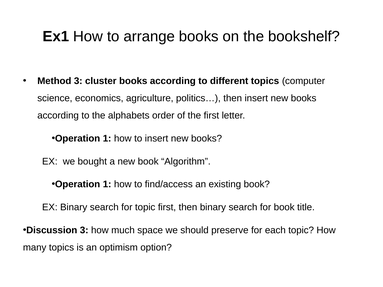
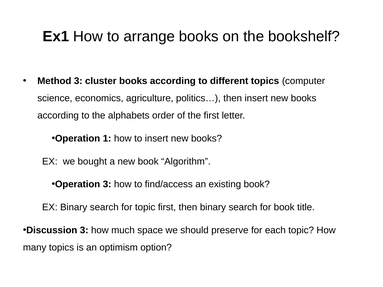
1: 1 -> 3 (107, 184)
